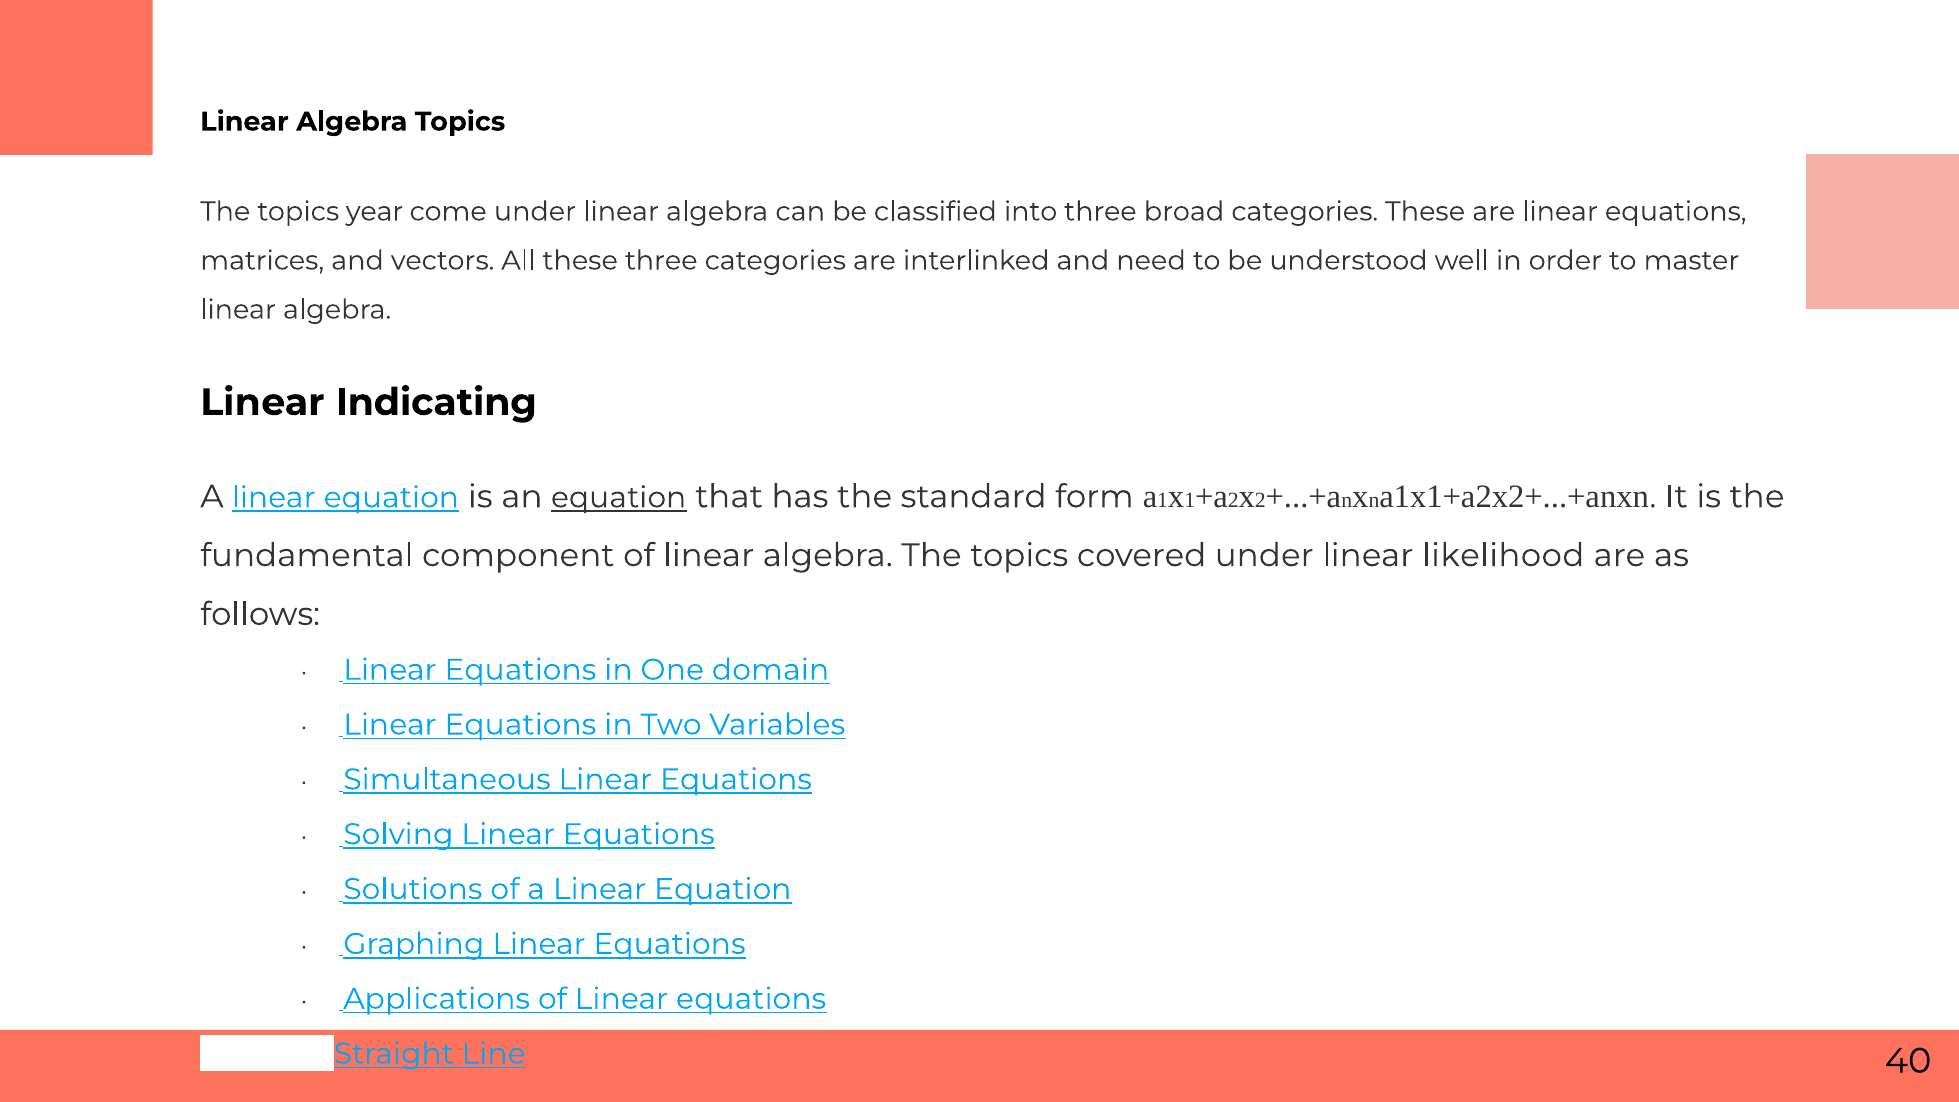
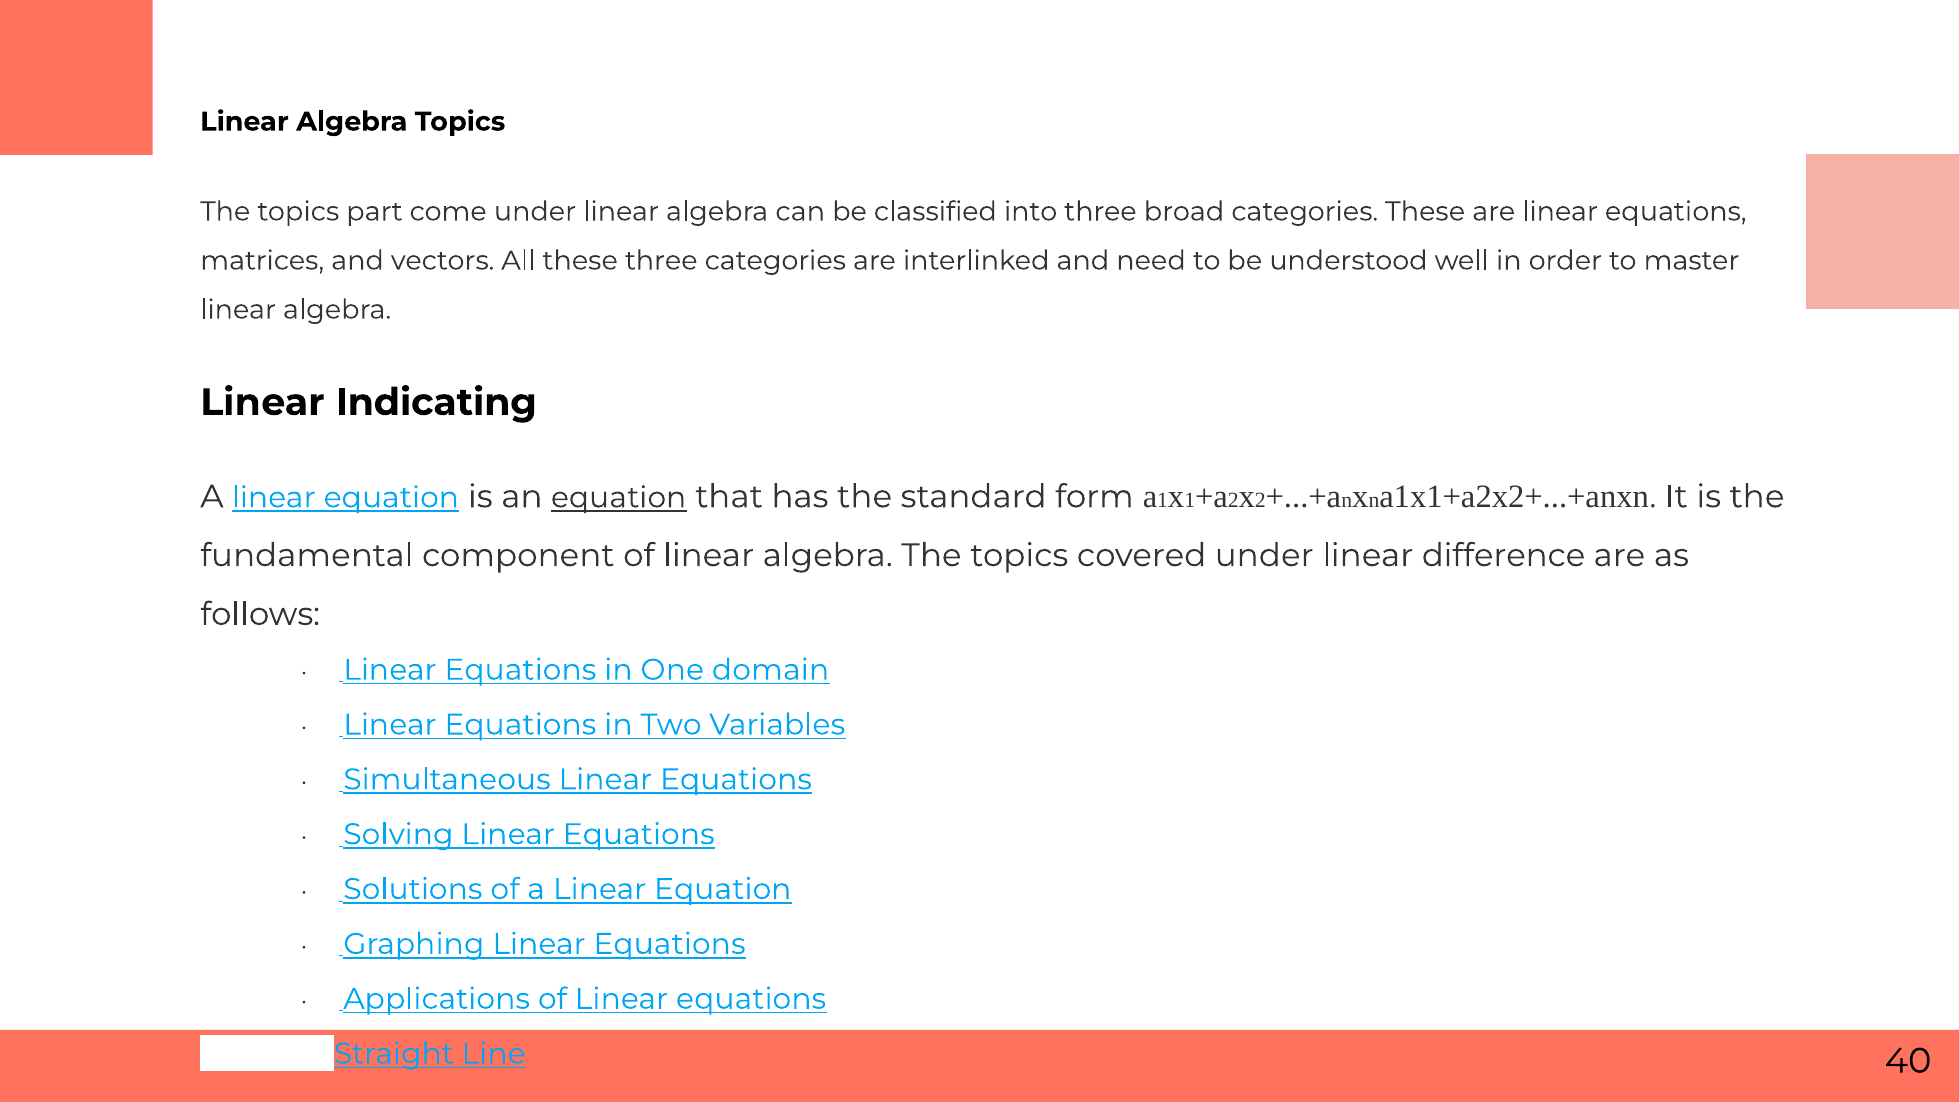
year: year -> part (374, 212)
likelihood: likelihood -> difference (1504, 555)
